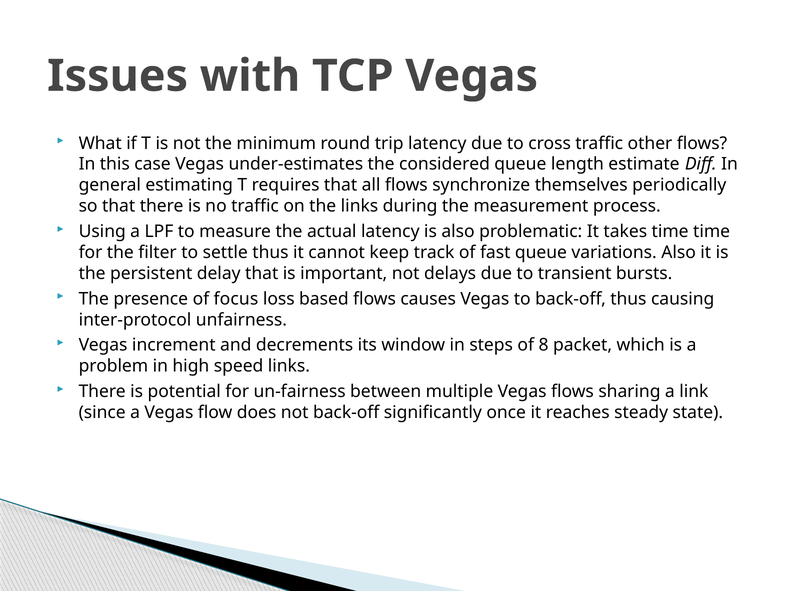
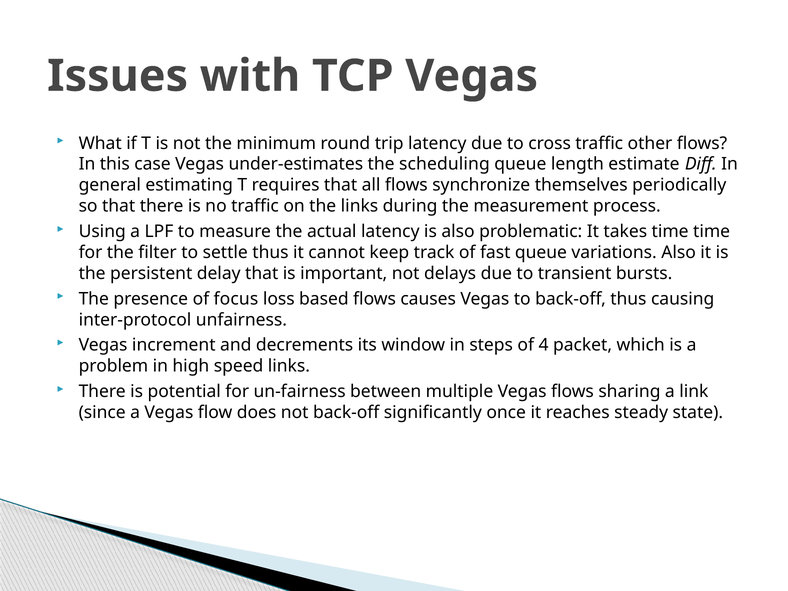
considered: considered -> scheduling (444, 164)
8: 8 -> 4 (544, 345)
